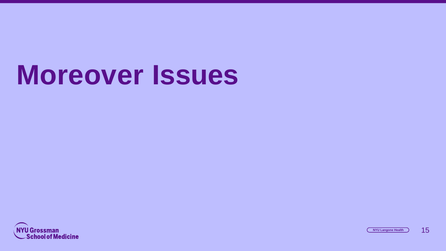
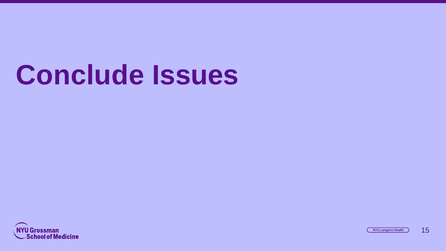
Moreover: Moreover -> Conclude (80, 75)
